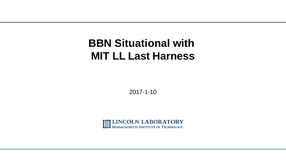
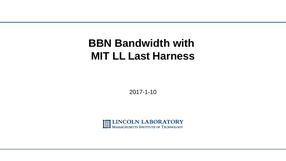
Situational: Situational -> Bandwidth (142, 43)
